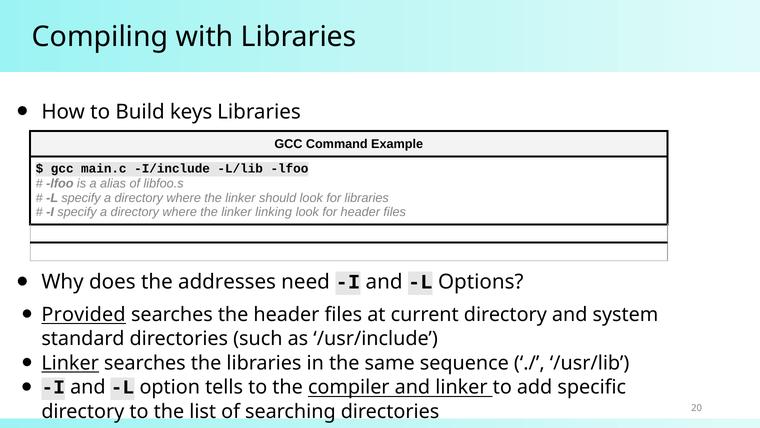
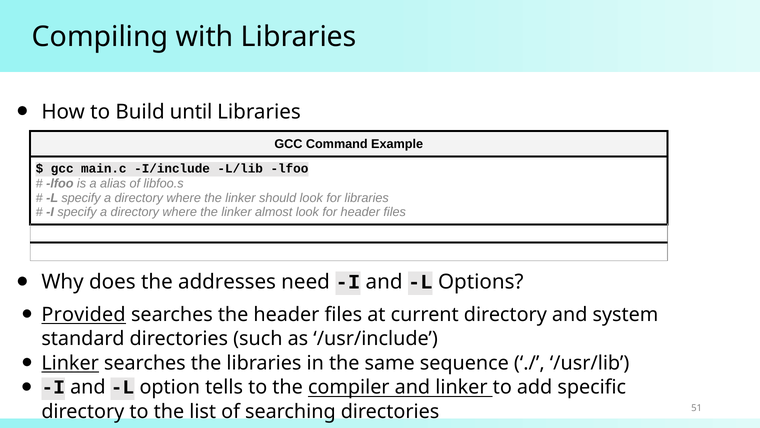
keys: keys -> until (191, 112)
linking: linking -> almost (274, 212)
20: 20 -> 51 (697, 407)
